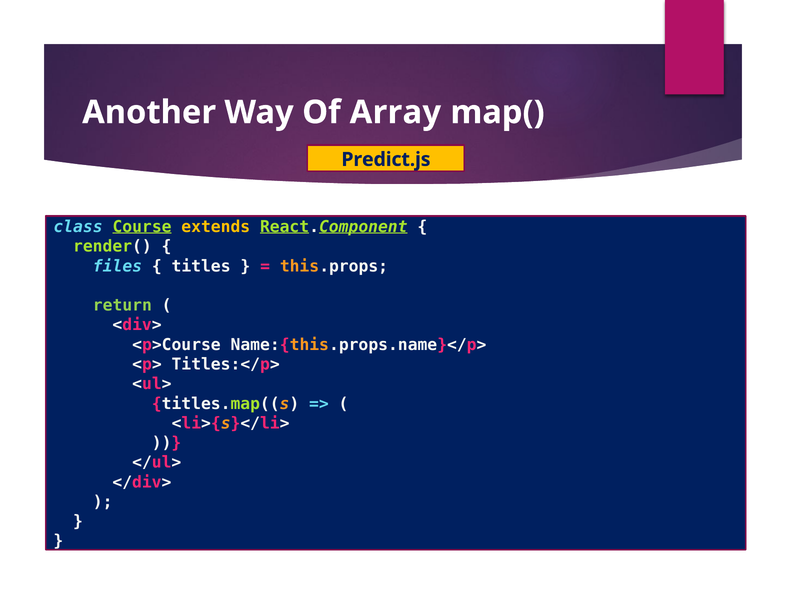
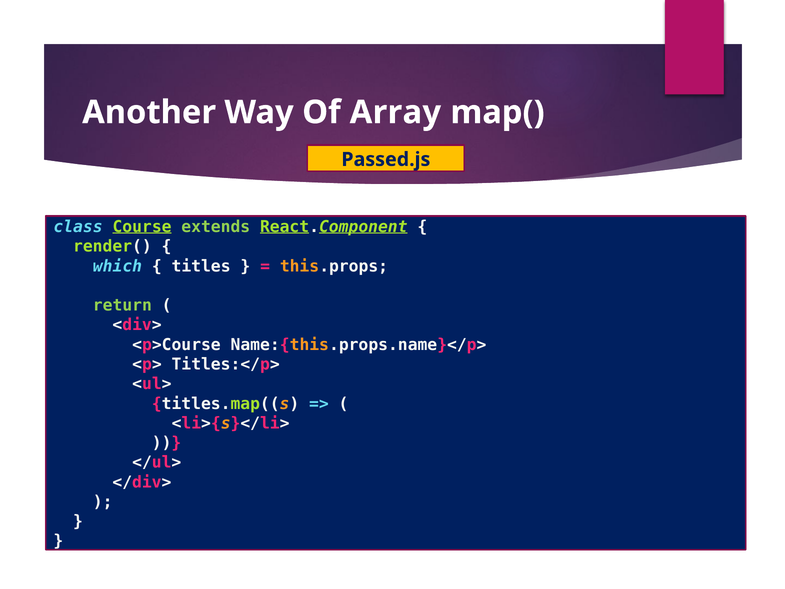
Predict.js: Predict.js -> Passed.js (386, 159)
extends colour: yellow -> light green (216, 227)
files: files -> which (117, 266)
